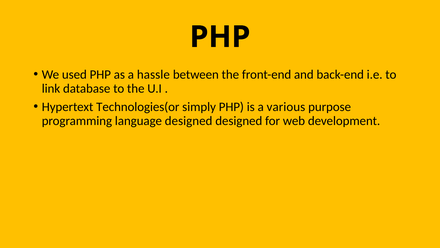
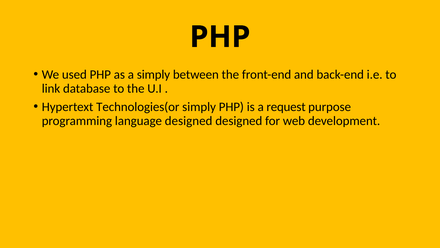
a hassle: hassle -> simply (154, 74)
various: various -> request (286, 107)
